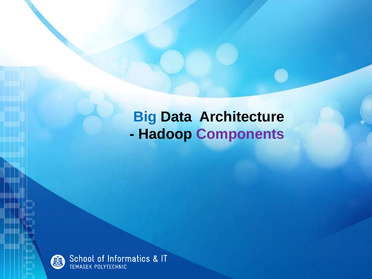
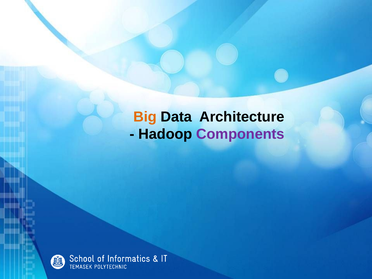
Big colour: blue -> orange (145, 117)
